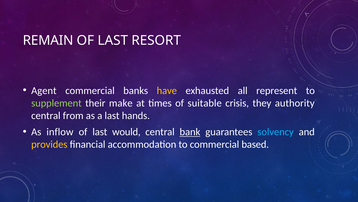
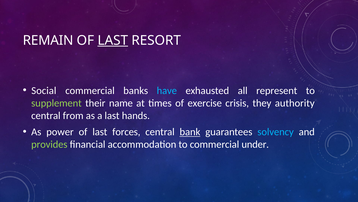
LAST underline: none -> present (113, 40)
Agent: Agent -> Social (44, 90)
have colour: yellow -> light blue (167, 90)
make: make -> name (121, 103)
suitable: suitable -> exercise (205, 103)
inflow: inflow -> power (60, 132)
would: would -> forces (126, 132)
provides colour: yellow -> light green (49, 144)
based: based -> under (255, 144)
